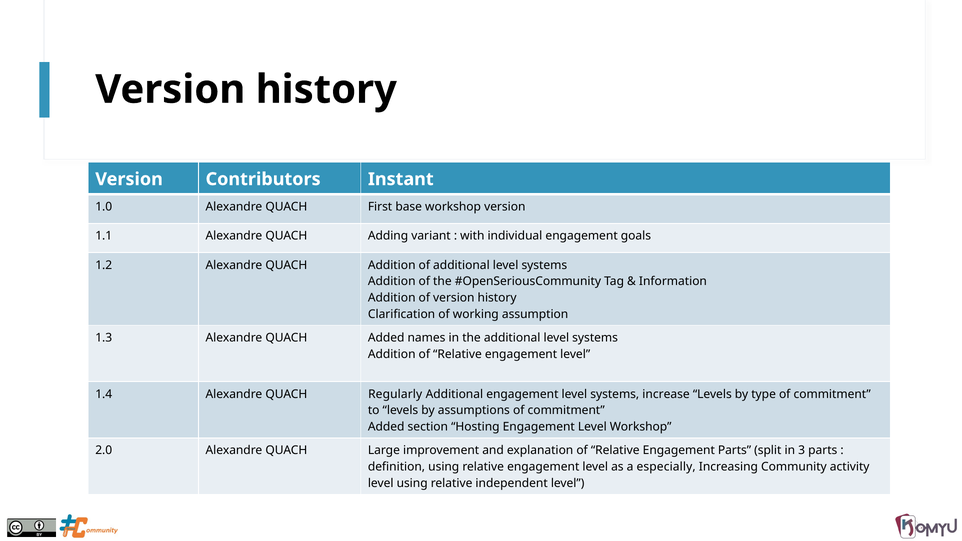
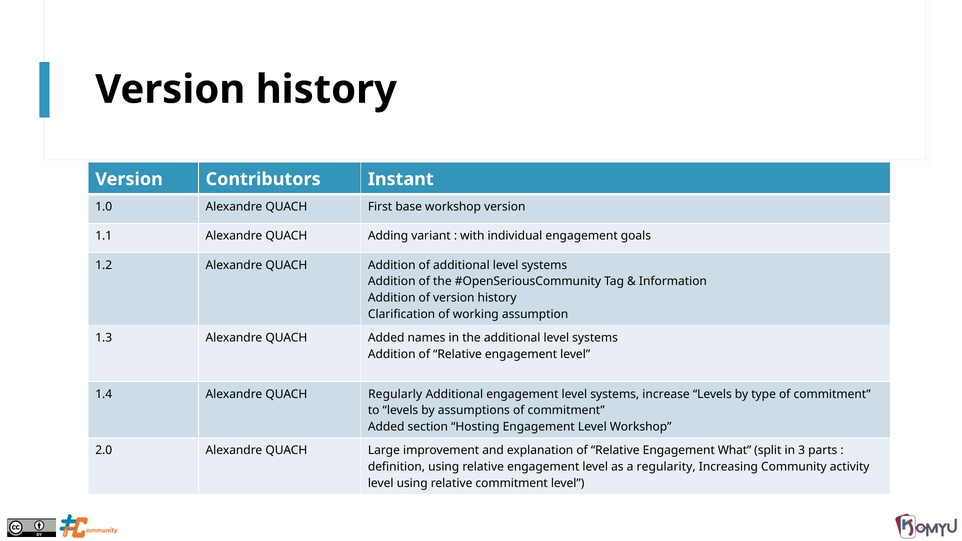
Engagement Parts: Parts -> What (735, 450)
especially: especially -> regularity (666, 467)
relative independent: independent -> commitment (512, 483)
